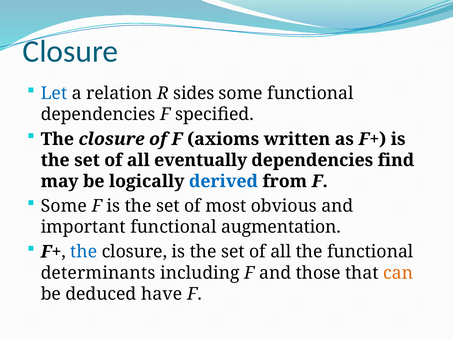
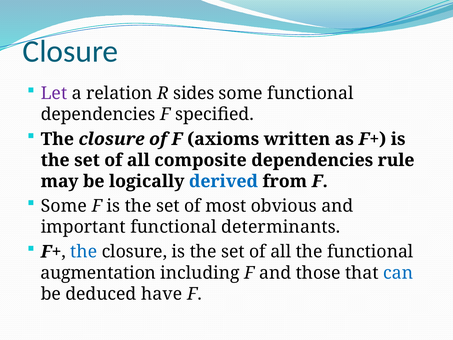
Let colour: blue -> purple (54, 93)
eventually: eventually -> composite (201, 160)
find: find -> rule (396, 160)
augmentation: augmentation -> determinants (281, 227)
determinants: determinants -> augmentation (98, 273)
can colour: orange -> blue (398, 273)
